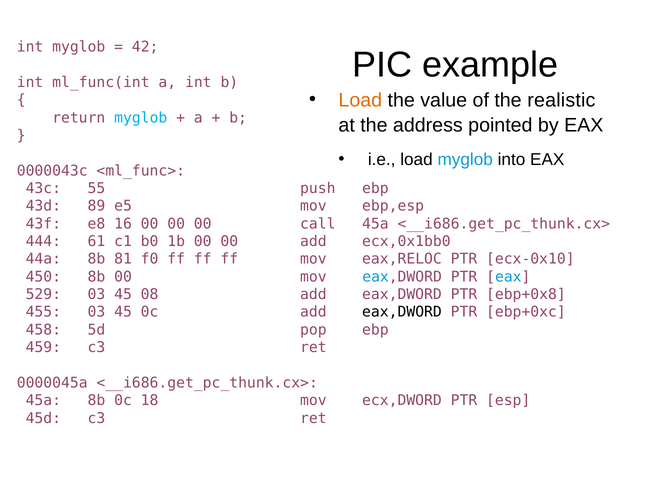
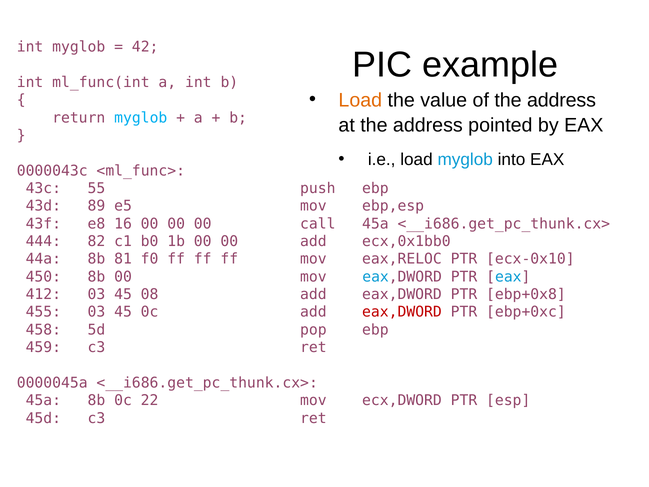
of the realistic: realistic -> address (562, 100)
61: 61 -> 82 (96, 241)
529: 529 -> 412 (43, 294)
eax,DWORD colour: black -> red (402, 312)
18: 18 -> 22 (150, 400)
